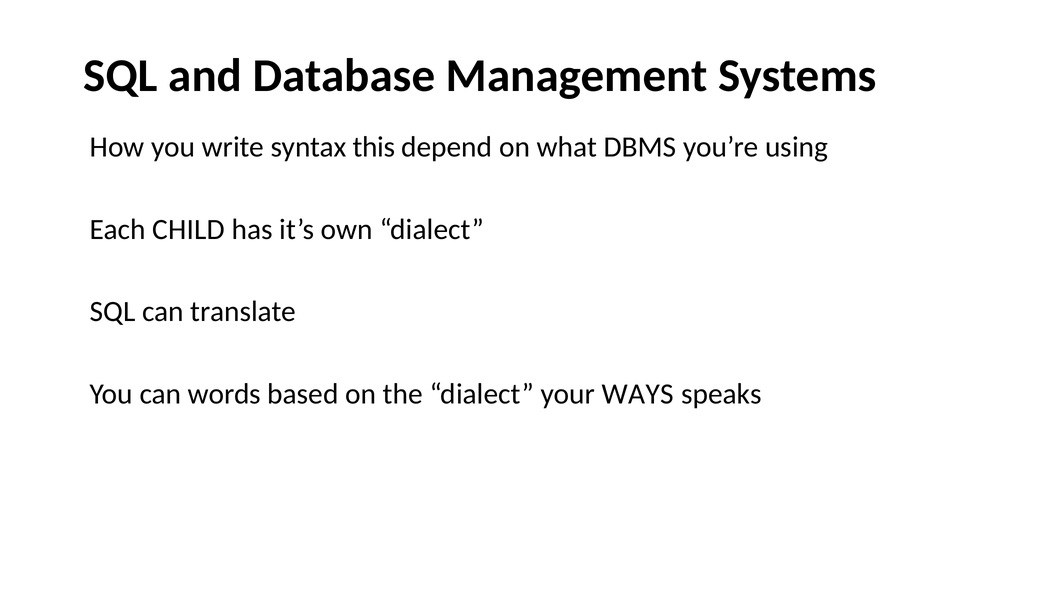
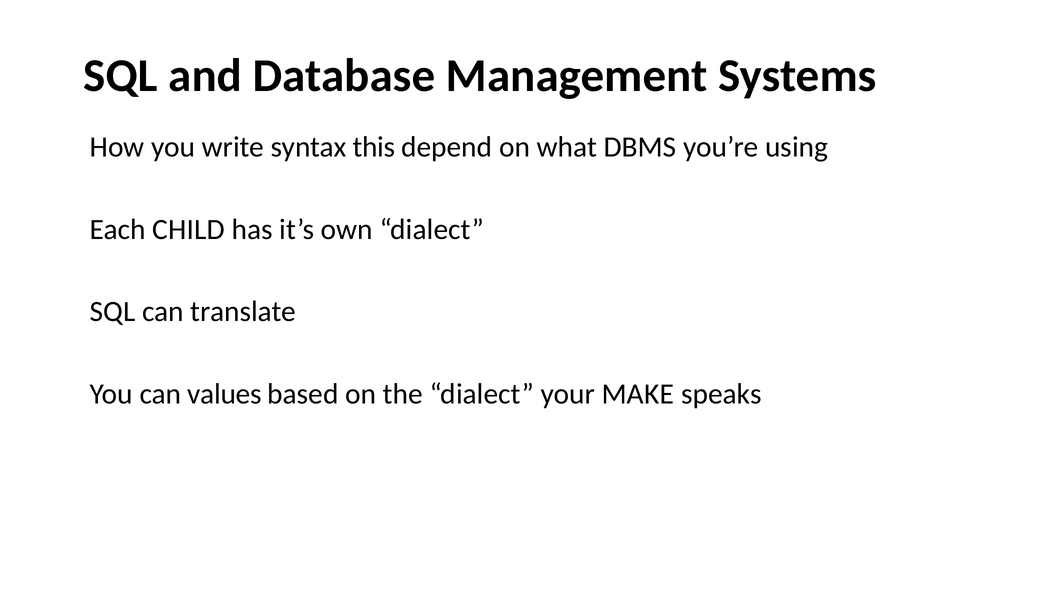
words: words -> values (225, 395)
WAYS: WAYS -> MAKE (638, 395)
